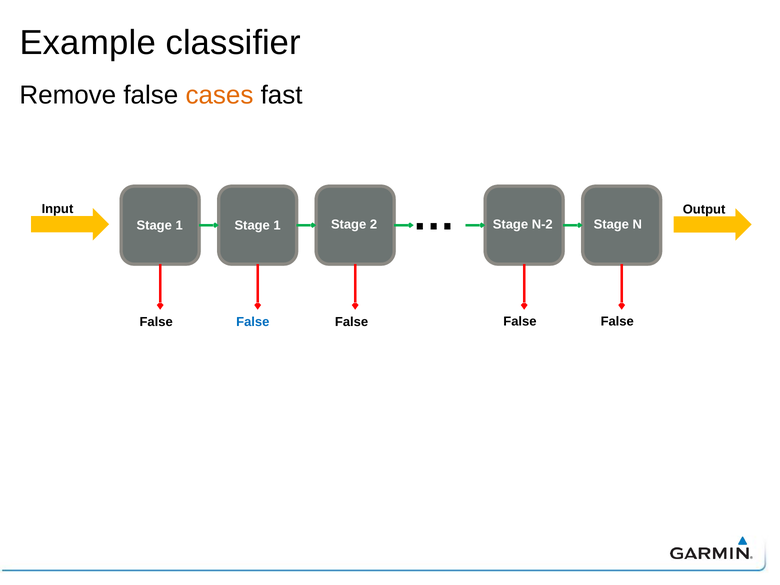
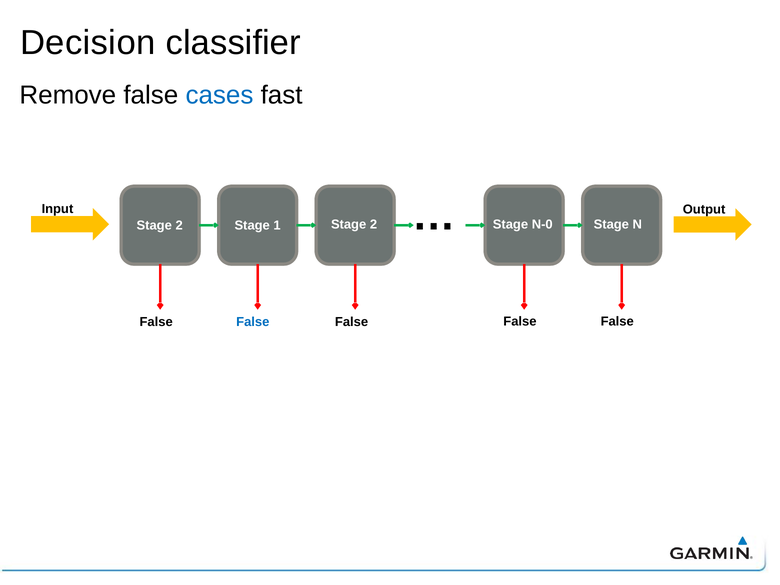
Example: Example -> Decision (88, 43)
cases colour: orange -> blue (219, 95)
1: 1 -> 2 (179, 226)
N-2: N-2 -> N-0 (542, 225)
